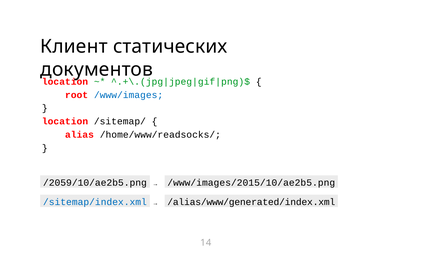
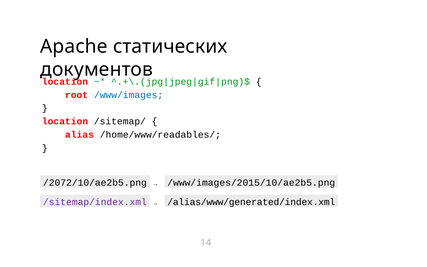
Клиент: Клиент -> Apache (74, 46)
/home/www/readsocks/: /home/www/readsocks/ -> /home/www/readables/ (160, 135)
/2059/10/ae2b5.png: /2059/10/ae2b5.png -> /2072/10/ae2b5.png (95, 183)
/sitemap/index.xml colour: blue -> purple (95, 202)
